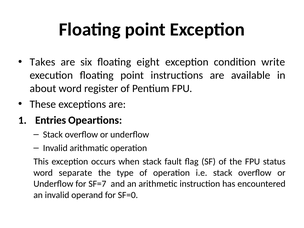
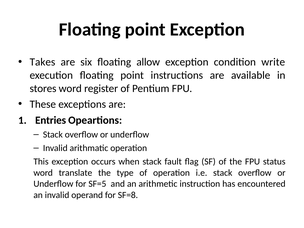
eight: eight -> allow (148, 62)
about: about -> stores (43, 88)
separate: separate -> translate (75, 173)
SF=7: SF=7 -> SF=5 (97, 184)
SF=0: SF=0 -> SF=8 (128, 195)
